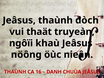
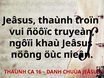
dòch: dòch -> troïn (87, 20)
thaät: thaät -> ñöôïc (39, 32)
